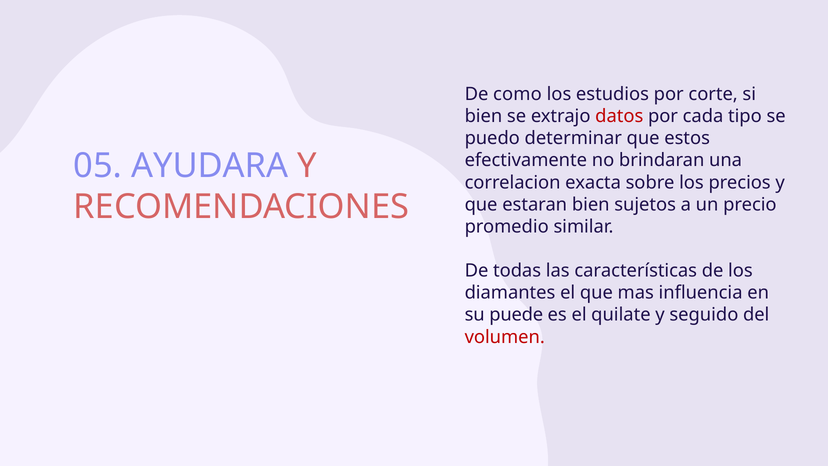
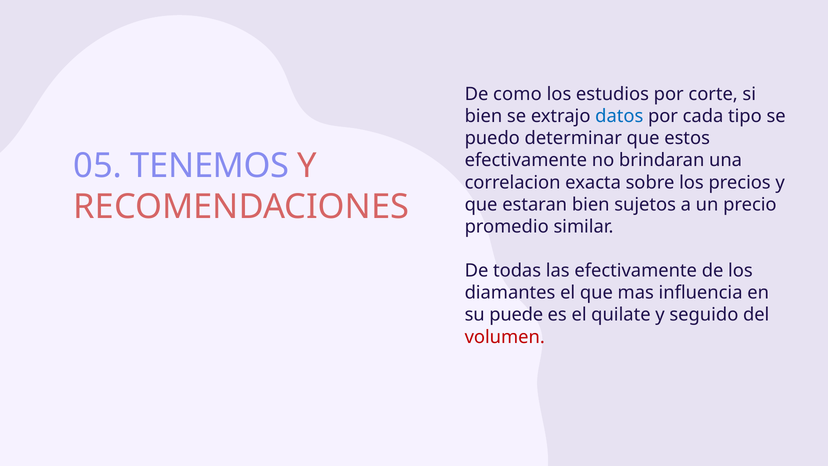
datos colour: red -> blue (619, 116)
AYUDARA: AYUDARA -> TENEMOS (210, 166)
las características: características -> efectivamente (636, 271)
